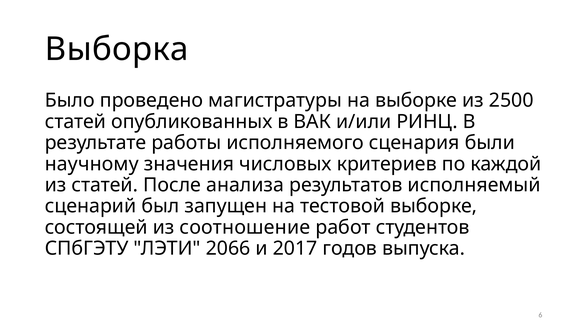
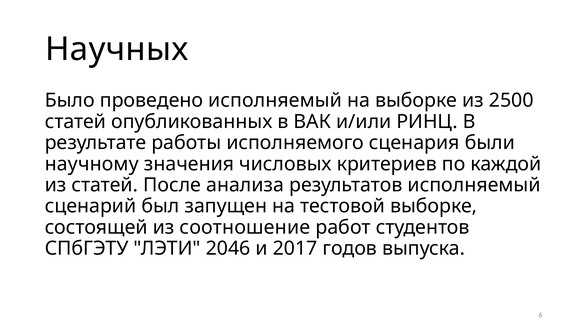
Выборка: Выборка -> Научных (117, 49)
проведено магистратуры: магистратуры -> исполняемый (275, 101)
2066: 2066 -> 2046 (228, 249)
